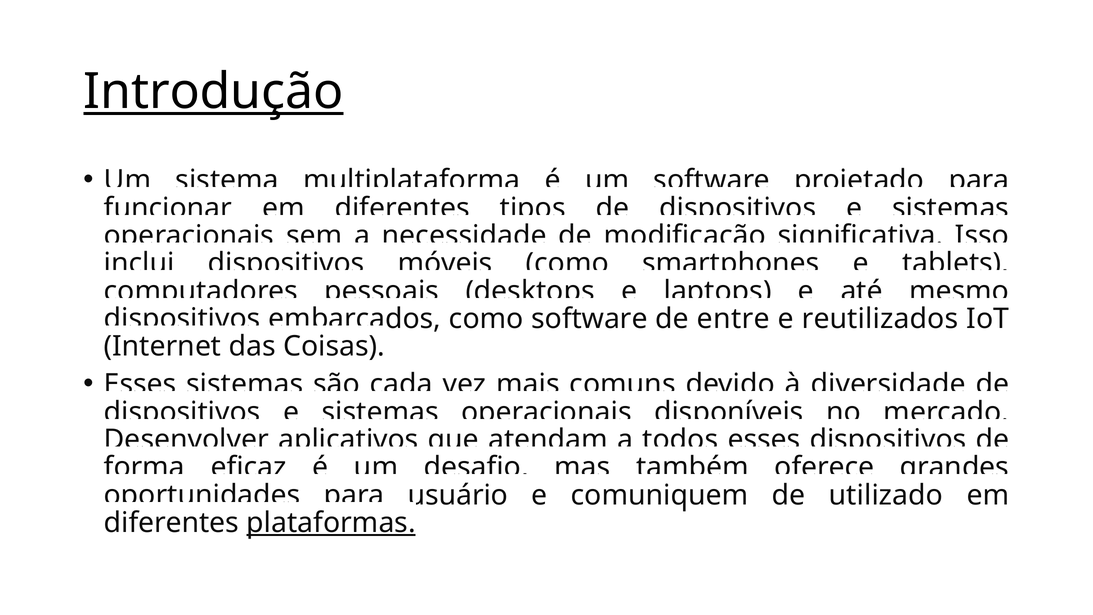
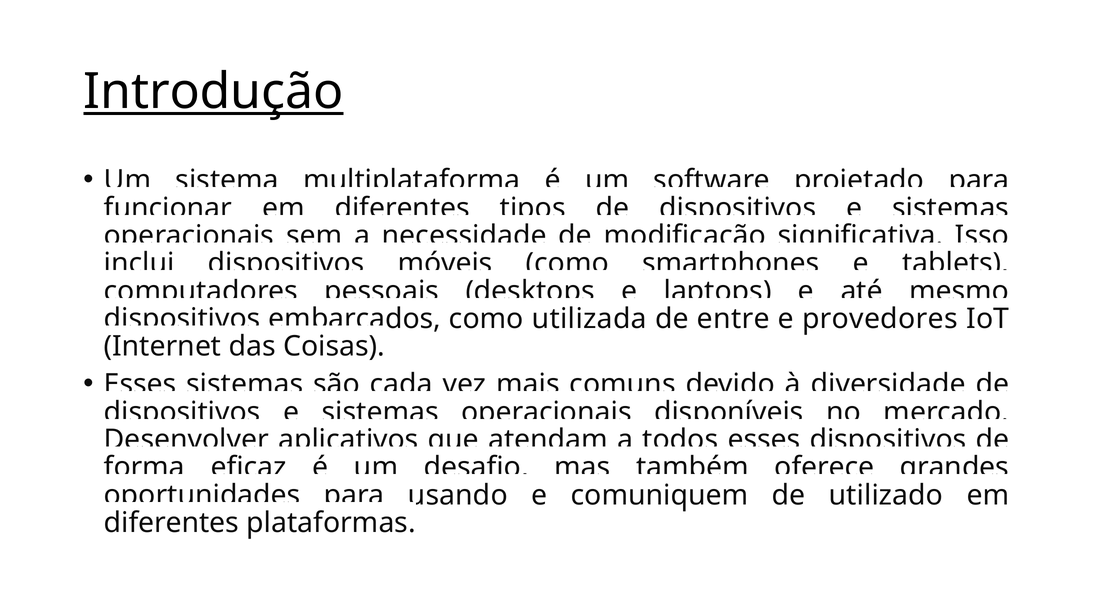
como software: software -> utilizada (589, 319)
reutilizados: reutilizados -> provedores (880, 319)
usuário: usuário -> usando (458, 495)
plataformas underline: present -> none (331, 523)
